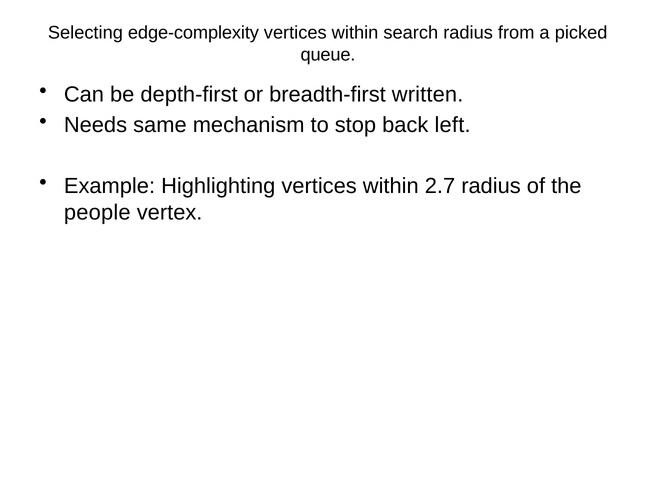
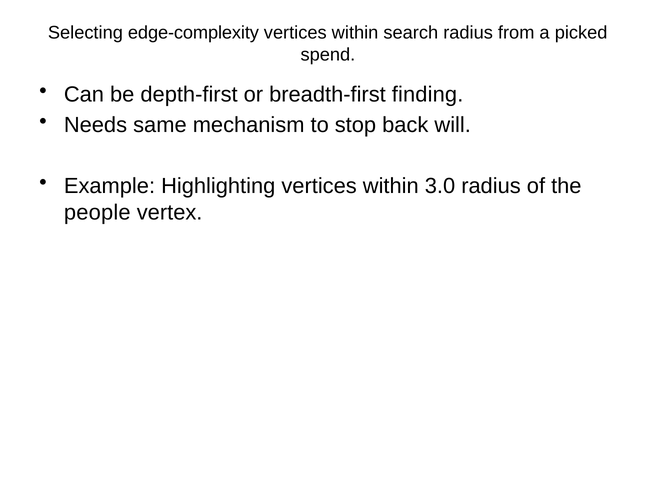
queue: queue -> spend (328, 55)
written: written -> finding (428, 94)
left: left -> will (453, 125)
2.7: 2.7 -> 3.0 (440, 186)
